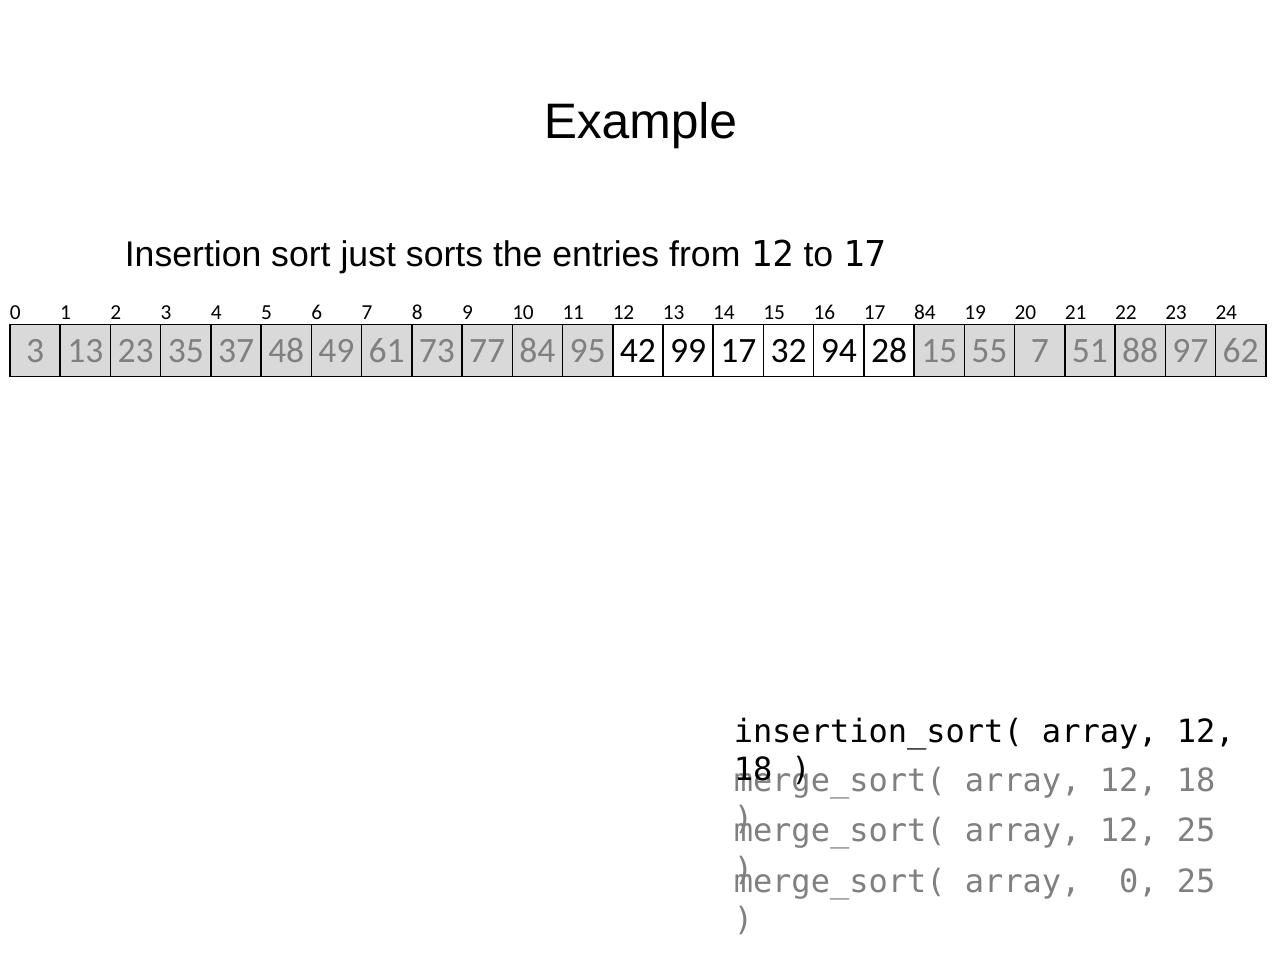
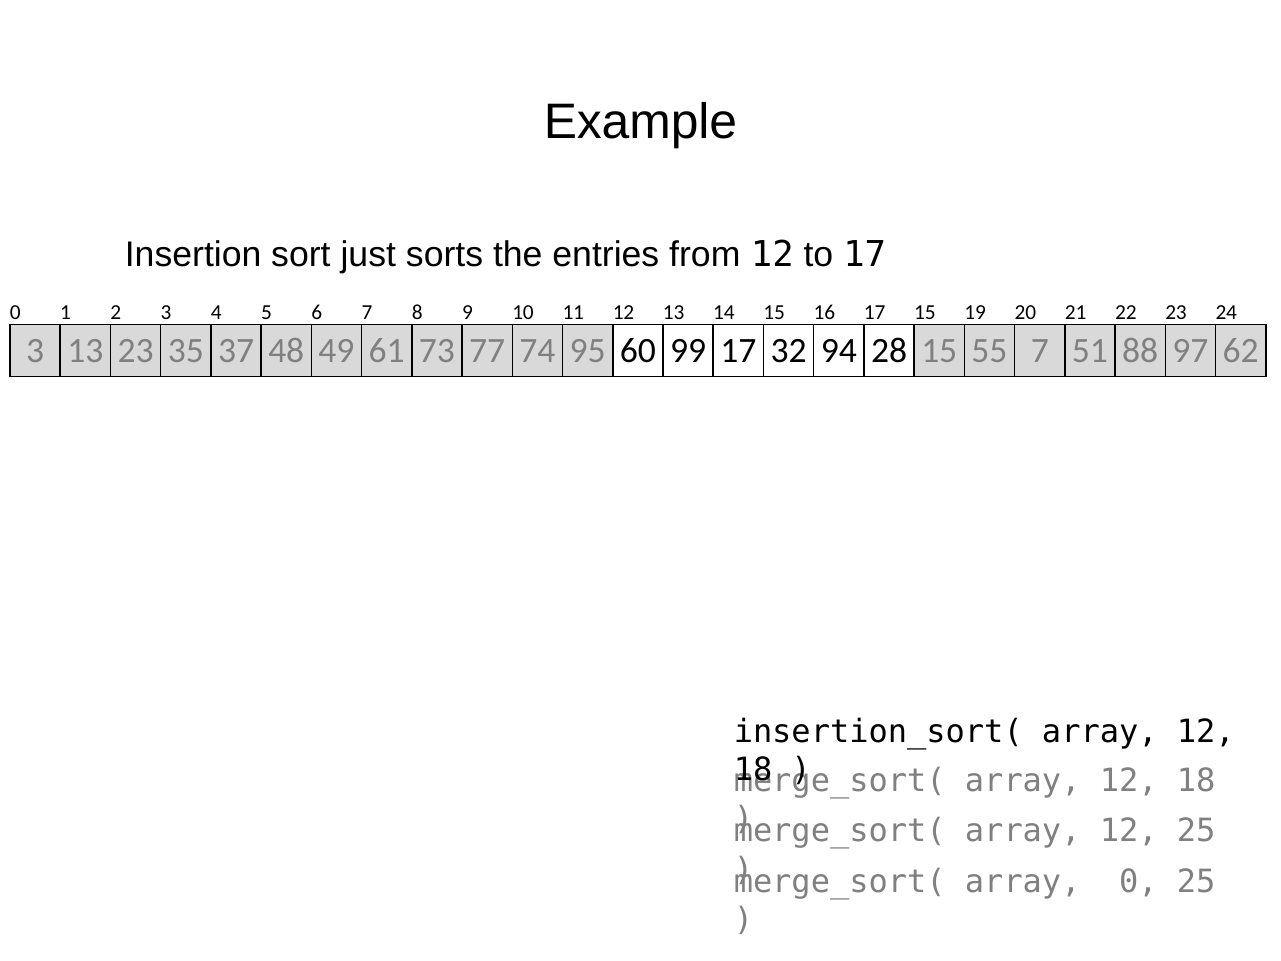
17 84: 84 -> 15 (925, 312)
77 84: 84 -> 74 (537, 351)
42: 42 -> 60 (638, 351)
